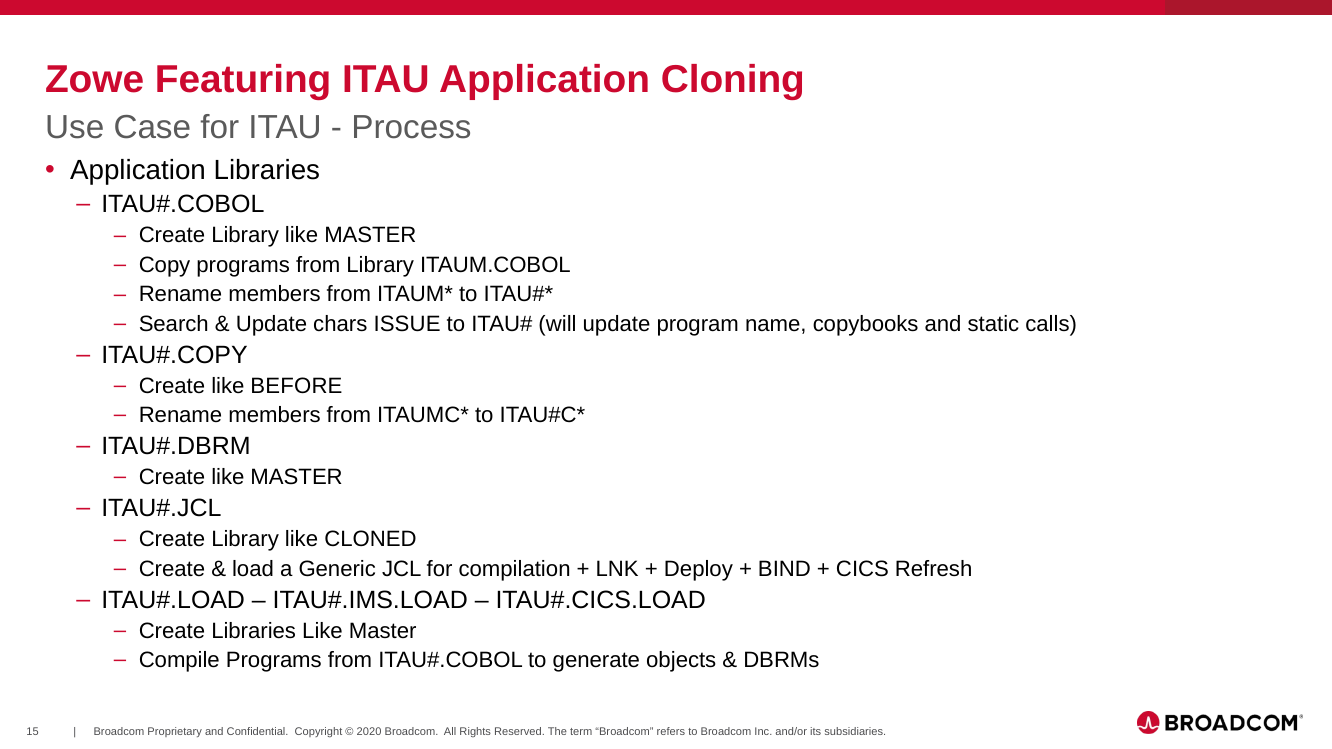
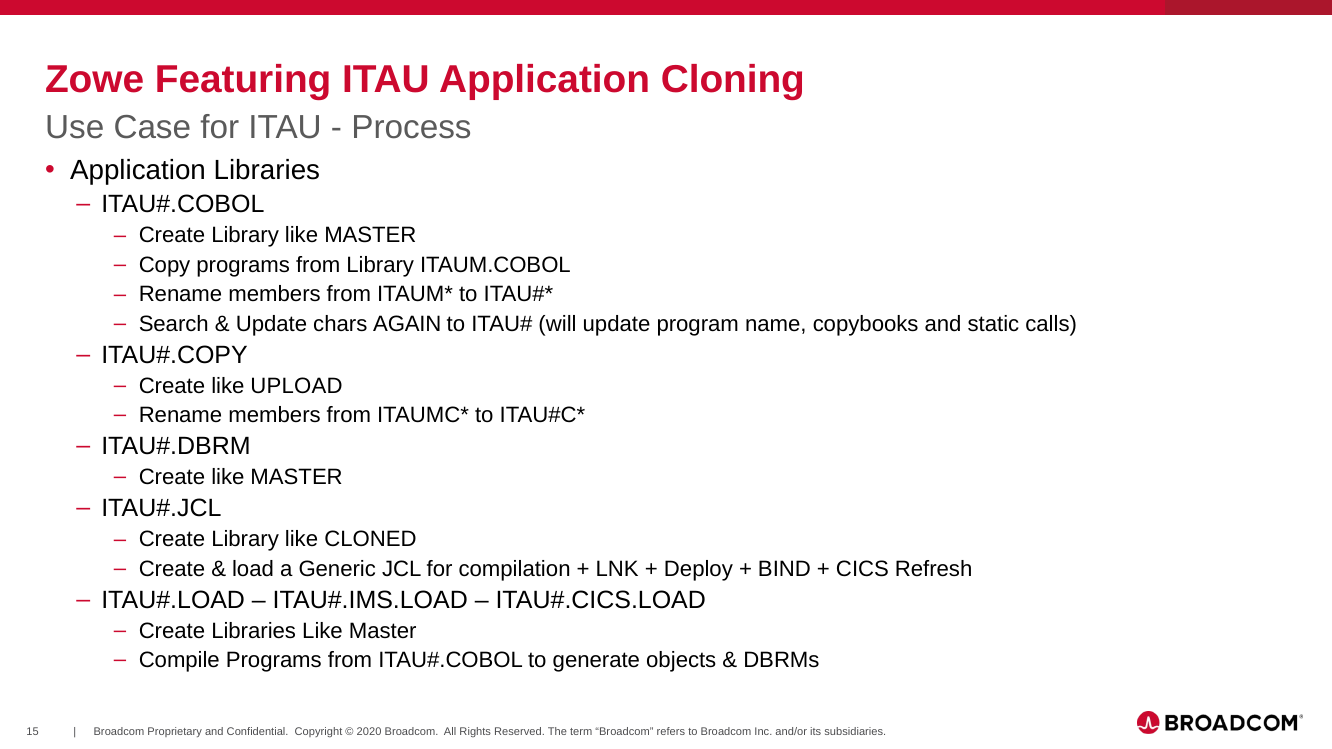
ISSUE: ISSUE -> AGAIN (407, 324)
BEFORE: BEFORE -> UPLOAD (297, 386)
